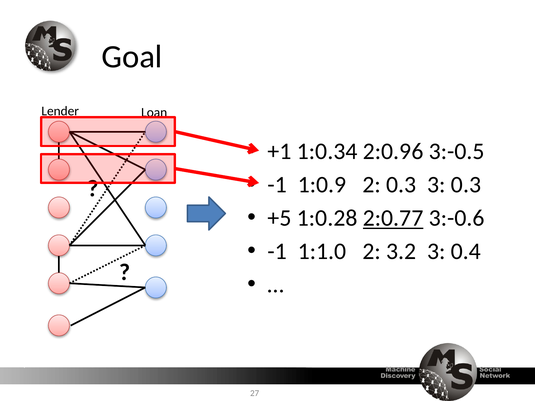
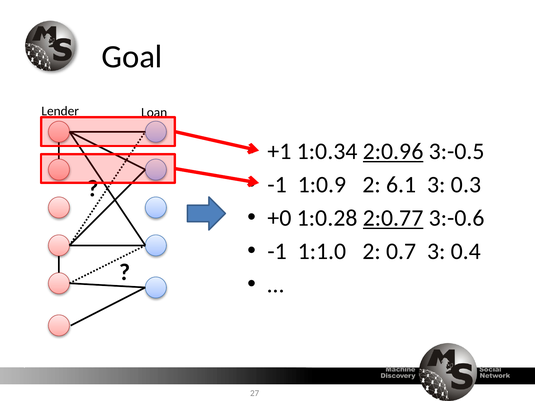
2:0.96 underline: none -> present (393, 152)
2 0.3: 0.3 -> 6.1 (401, 185)
+5: +5 -> +0 (280, 218)
3.2: 3.2 -> 0.7 (401, 251)
